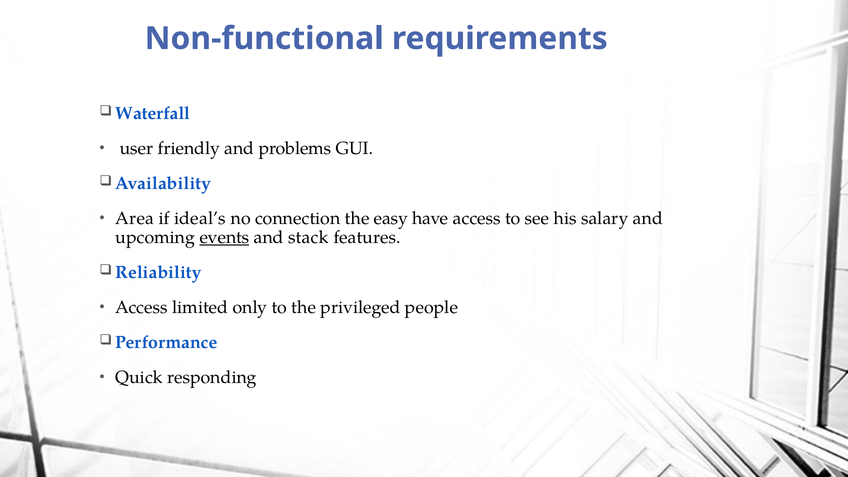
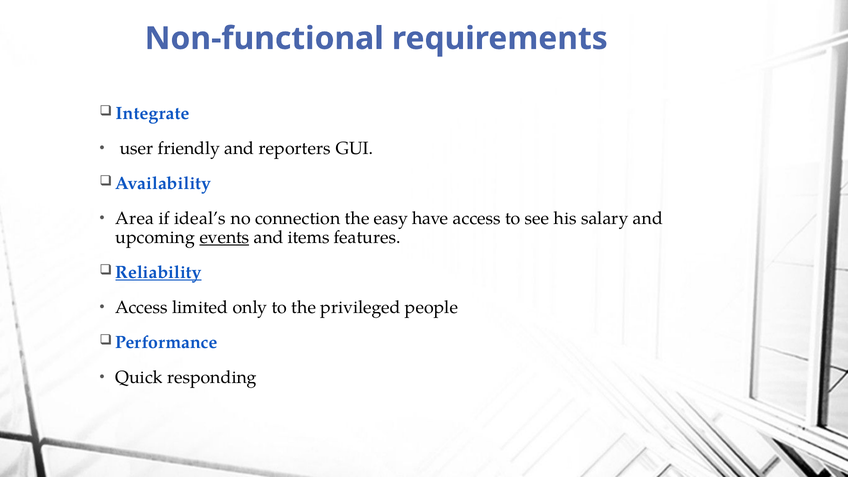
Waterfall: Waterfall -> Integrate (153, 113)
problems: problems -> reporters (295, 148)
stack: stack -> items (309, 238)
Reliability underline: none -> present (159, 273)
